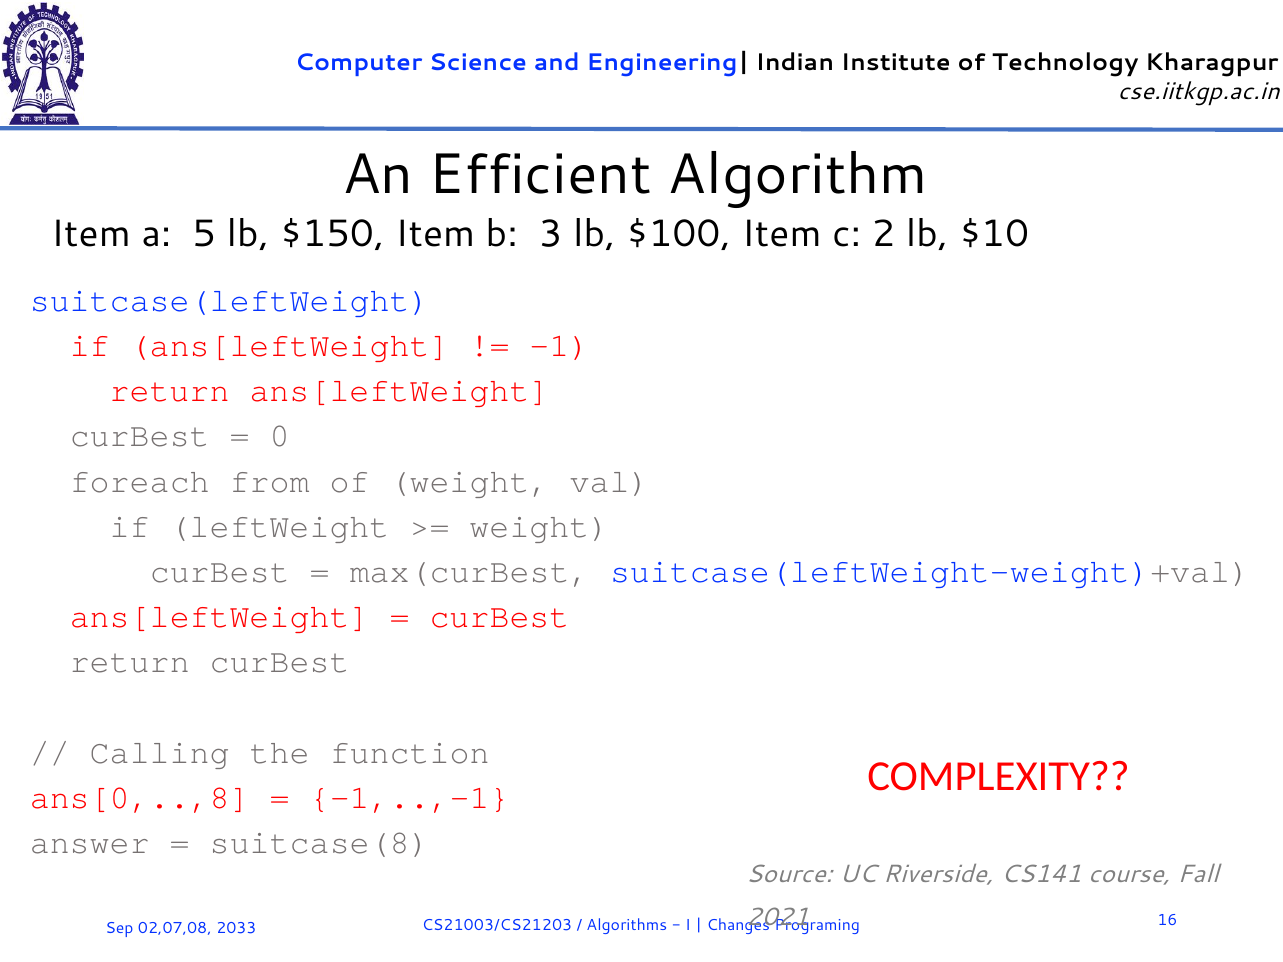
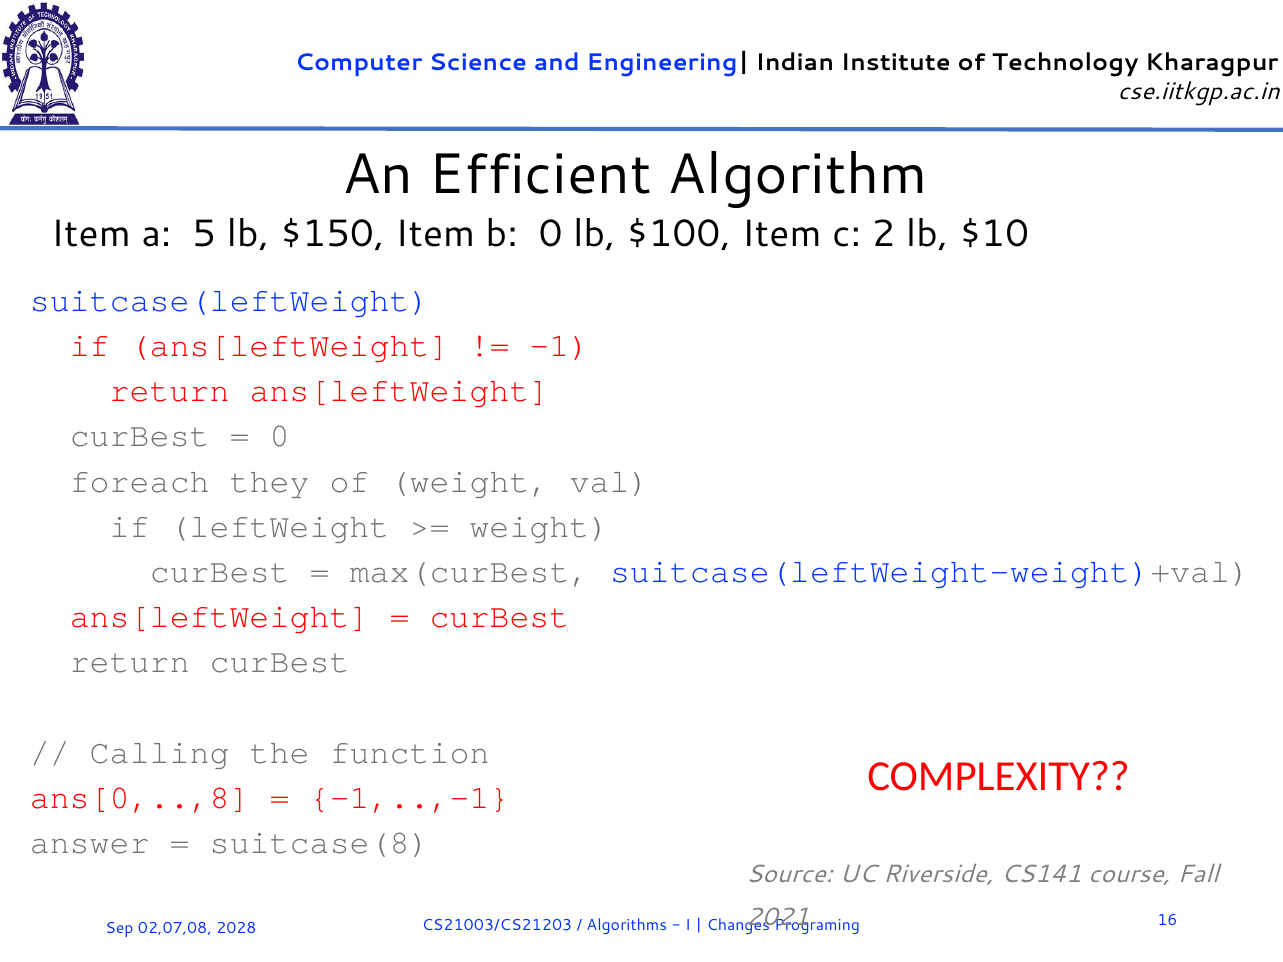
b 3: 3 -> 0 (551, 234)
from: from -> they (270, 481)
2033: 2033 -> 2028 (236, 928)
